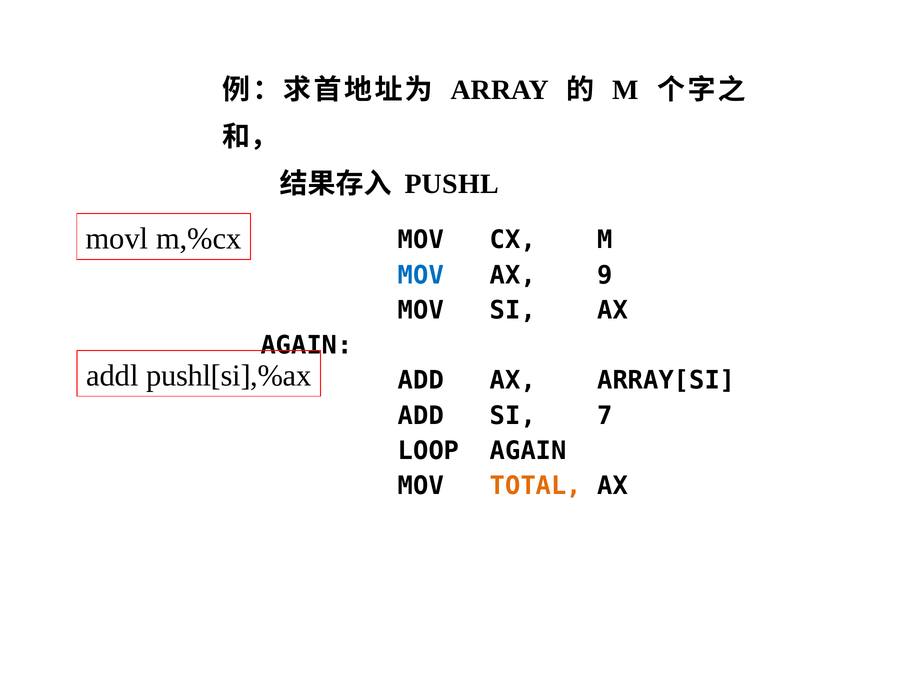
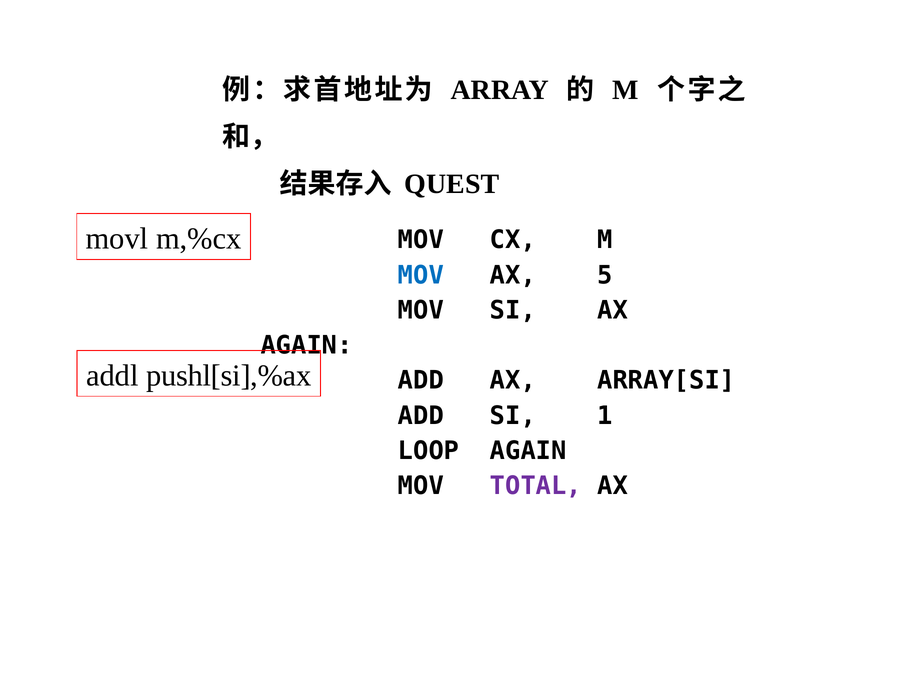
PUSHL: PUSHL -> QUEST (452, 184)
9: 9 -> 5 (605, 275)
7: 7 -> 1 (605, 415)
TOTAL colour: orange -> purple (536, 485)
